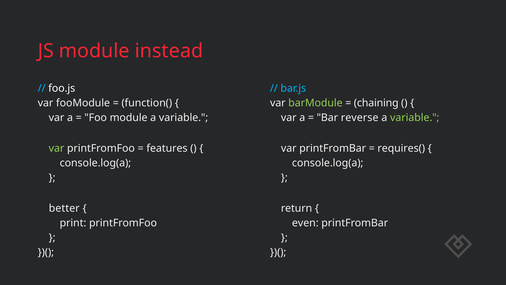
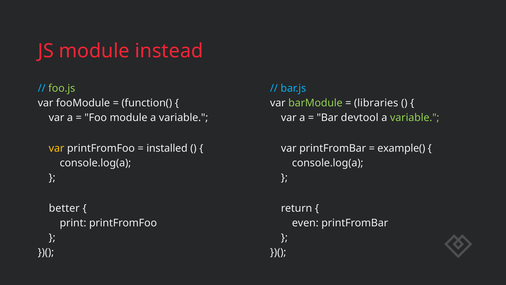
foo.js colour: white -> light green (62, 88)
chaining: chaining -> libraries (376, 103)
reverse: reverse -> devtool (360, 117)
var colour: light green -> yellow (56, 148)
features: features -> installed (167, 148)
requires(: requires( -> example( (401, 148)
